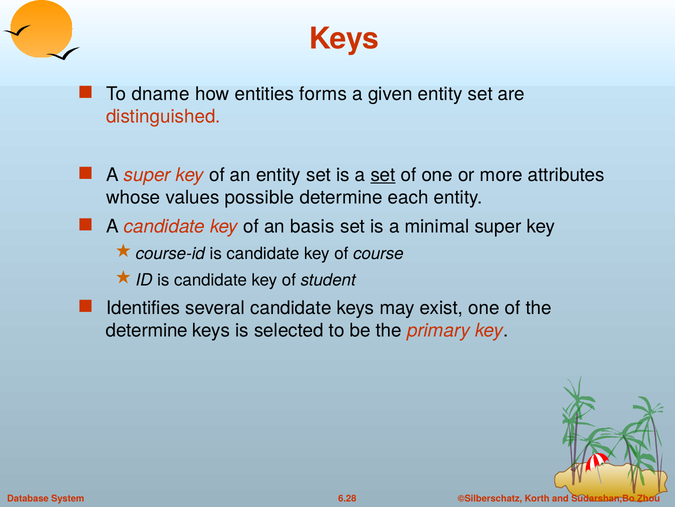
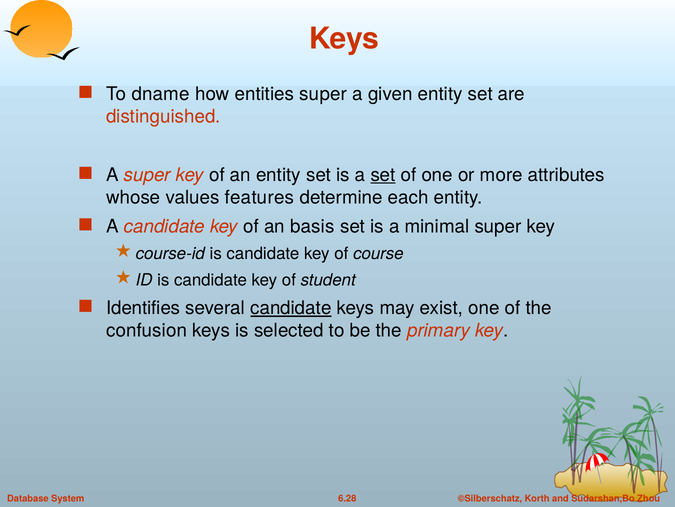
entities forms: forms -> super (323, 94)
possible: possible -> features (260, 197)
candidate underline: none -> present (291, 308)
determine: determine -> confusion (147, 330)
